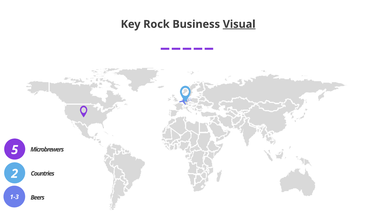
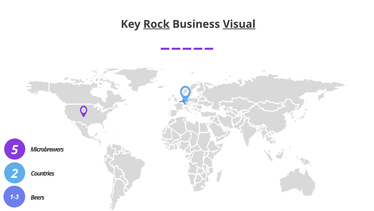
Rock underline: none -> present (156, 24)
